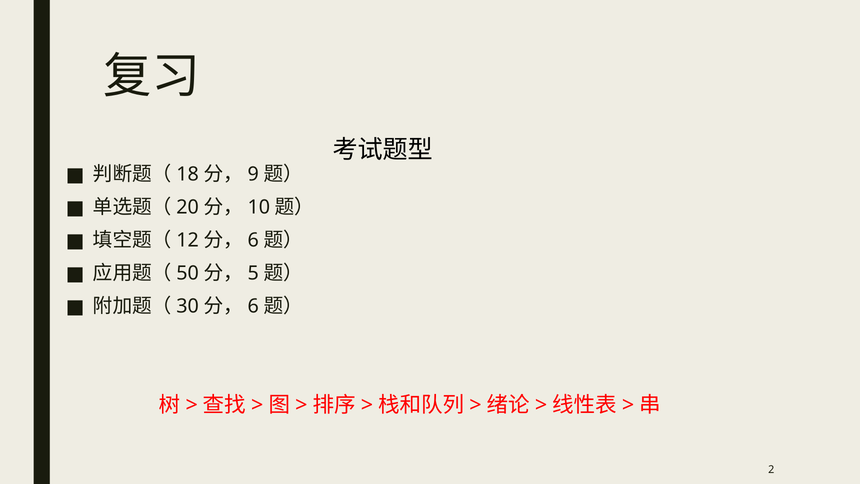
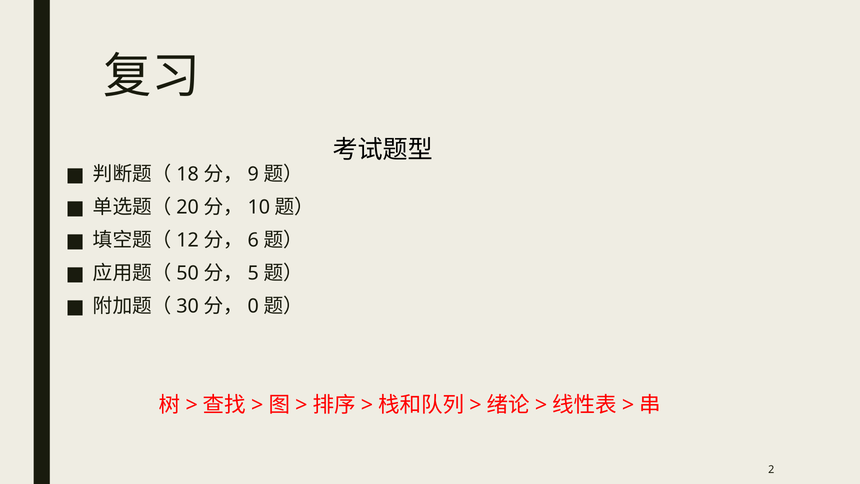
6: 6 -> 0 (253, 306)
